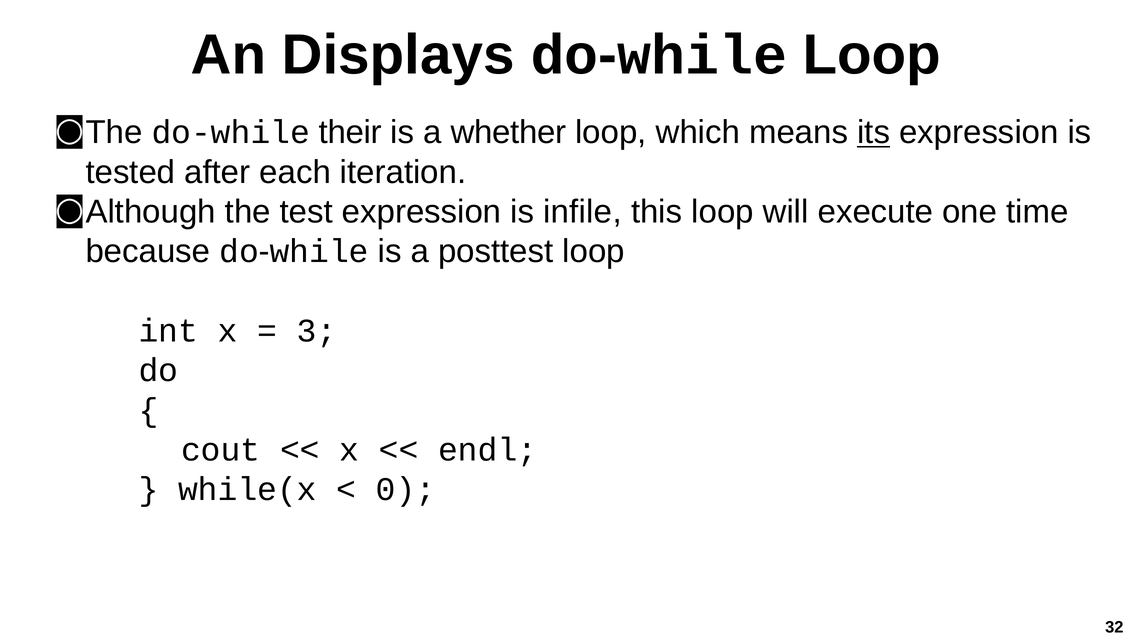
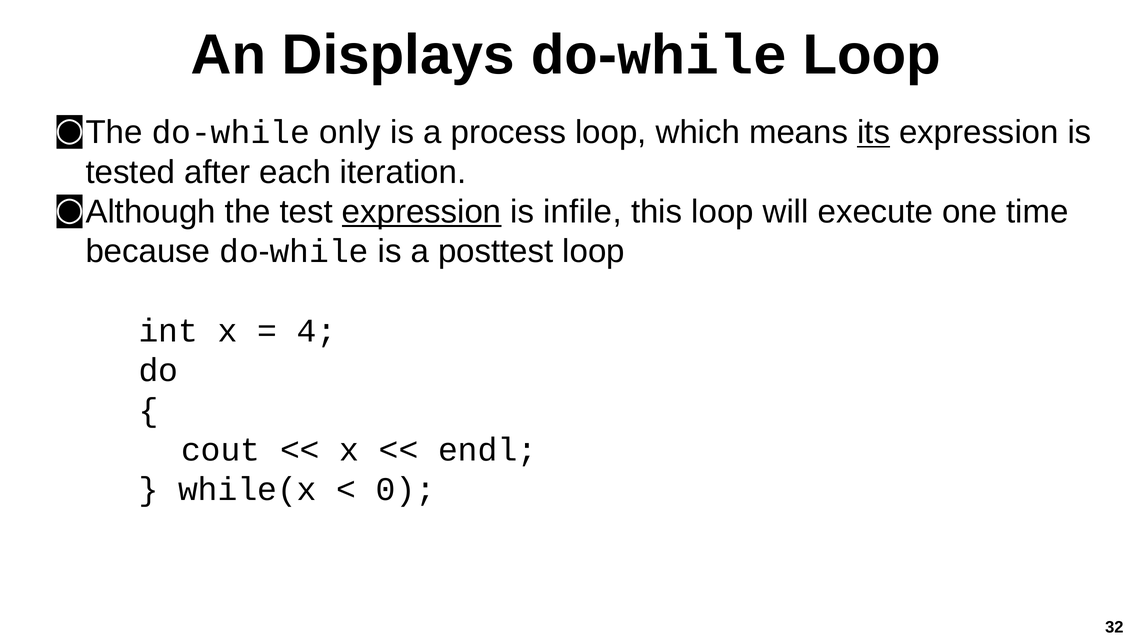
their: their -> only (350, 132)
whether: whether -> process (508, 132)
expression underline: none -> present (422, 212)
3: 3 -> 4 (317, 331)
